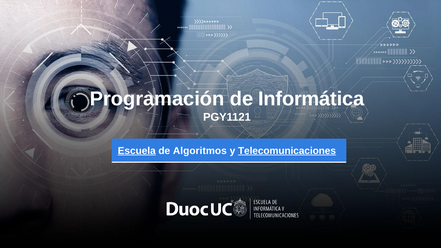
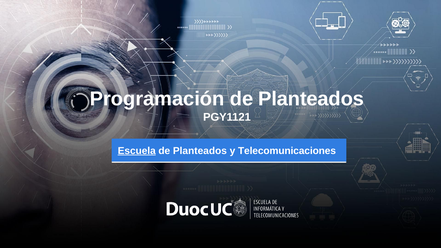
Programación de Informática: Informática -> Planteados (311, 99)
Algoritmos: Algoritmos -> Planteados (200, 151)
Telecomunicaciones underline: present -> none (287, 151)
